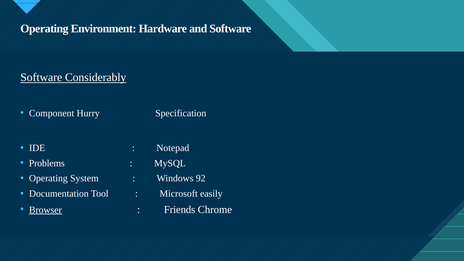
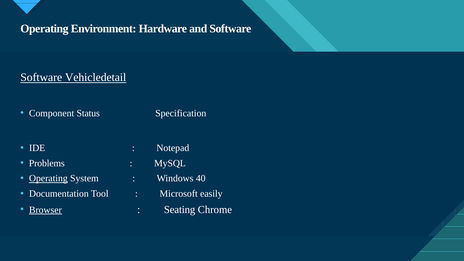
Considerably: Considerably -> Vehicledetail (96, 77)
Hurry: Hurry -> Status (88, 113)
Operating underline: none -> present (48, 178)
92: 92 -> 40 (201, 178)
Friends: Friends -> Seating (180, 210)
